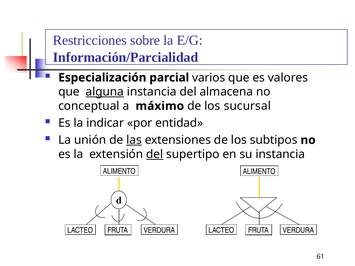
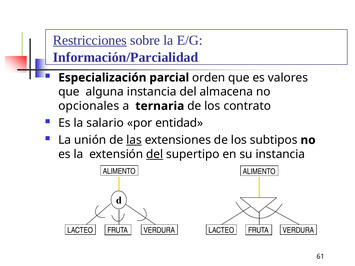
Restricciones underline: none -> present (90, 40)
varios: varios -> orden (209, 78)
alguna underline: present -> none (105, 92)
conceptual: conceptual -> opcionales (89, 106)
máximo: máximo -> ternaria (160, 106)
sucursal: sucursal -> contrato (247, 106)
indicar: indicar -> salario (105, 123)
